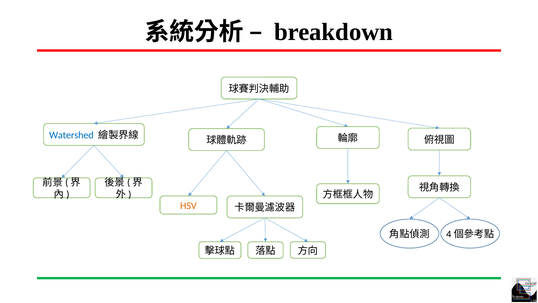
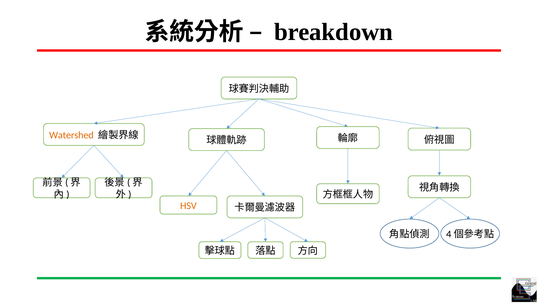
Watershed colour: blue -> orange (71, 135)
